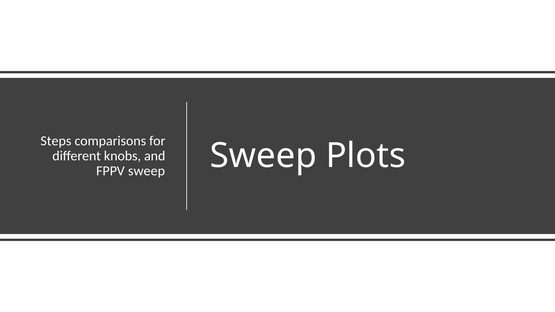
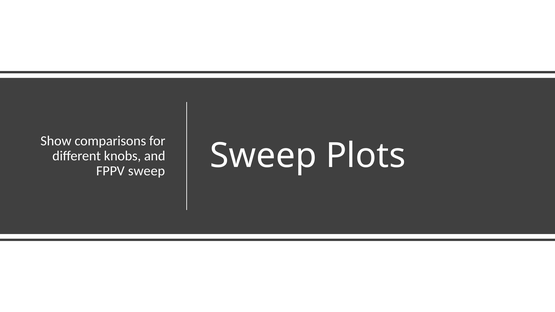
Steps: Steps -> Show (56, 141)
